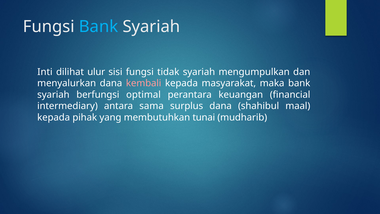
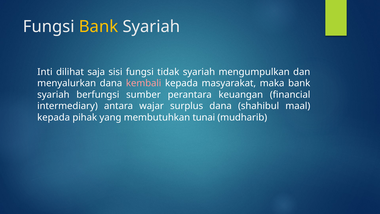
Bank colour: light blue -> yellow (99, 27)
ulur: ulur -> saja (96, 72)
optimal: optimal -> sumber (143, 95)
sama: sama -> wajar (152, 106)
